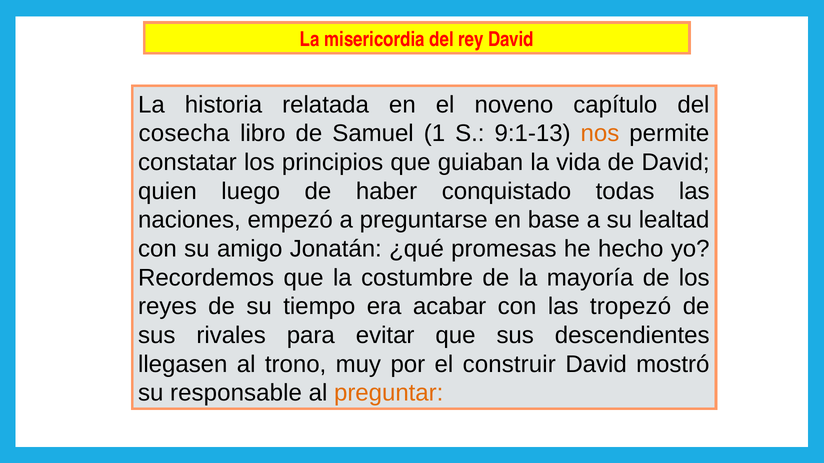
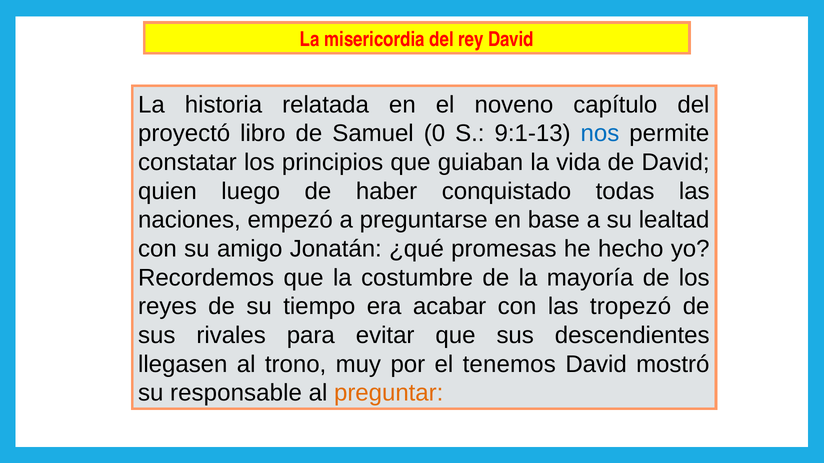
cosecha: cosecha -> proyectó (184, 134)
1: 1 -> 0 (434, 134)
nos colour: orange -> blue (600, 134)
construir: construir -> tenemos (509, 365)
